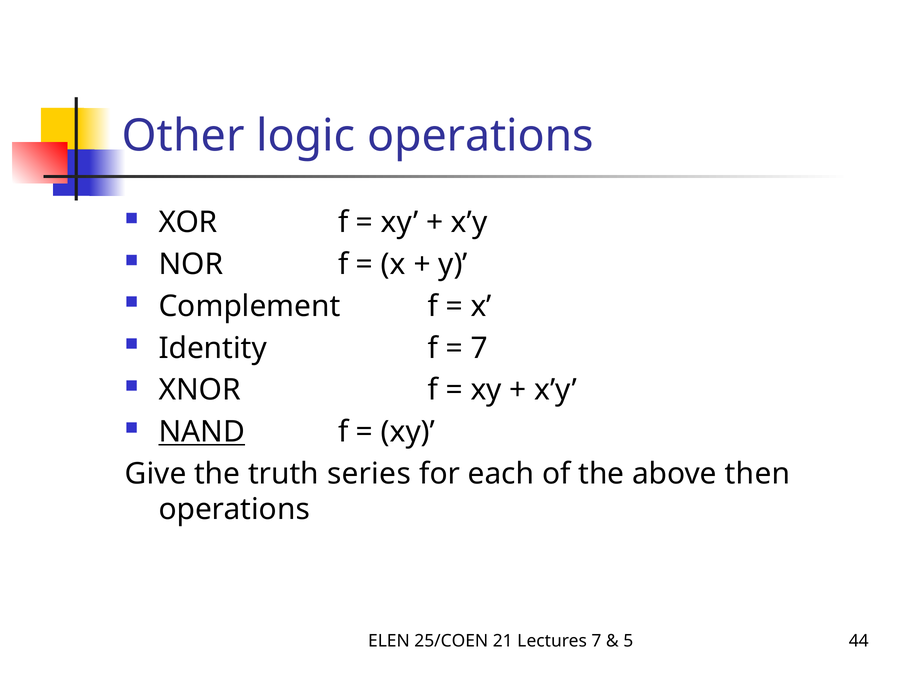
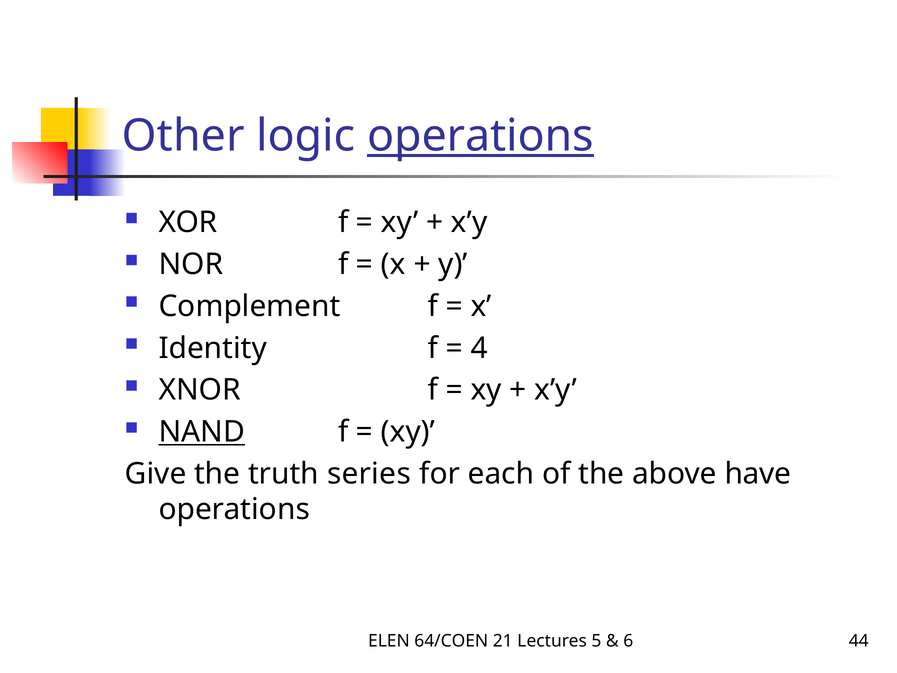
operations underline: none -> present (481, 136)
7: 7 -> 4 (479, 348)
then: then -> have (758, 474)
25/COEN: 25/COEN -> 64/COEN (451, 641)
Lectures 7: 7 -> 5 (596, 641)
5: 5 -> 6 (628, 641)
